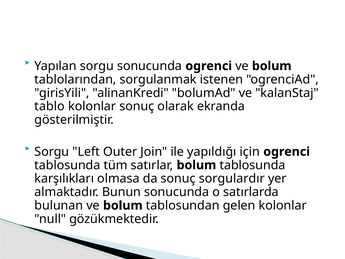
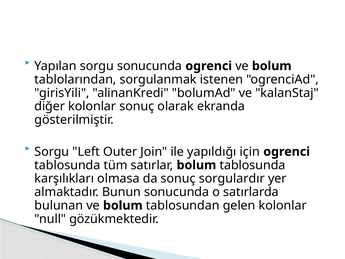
tablo: tablo -> diğer (50, 106)
